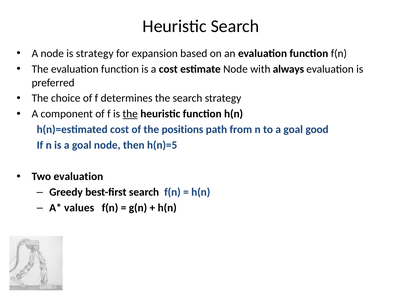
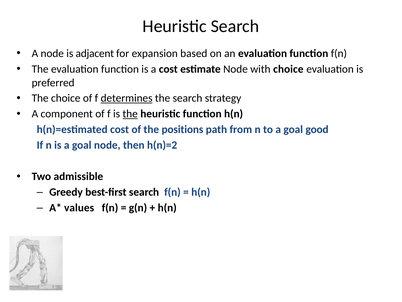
is strategy: strategy -> adjacent (95, 53)
with always: always -> choice (288, 69)
determines underline: none -> present (127, 98)
h(n)=5: h(n)=5 -> h(n)=2 (162, 145)
Two evaluation: evaluation -> admissible (78, 176)
